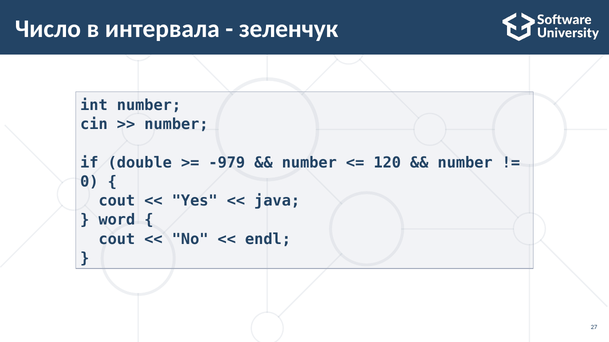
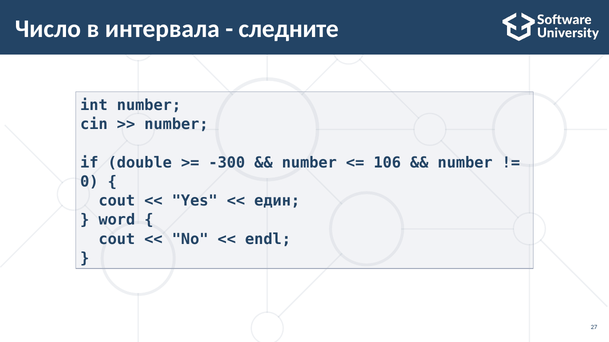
зеленчук: зеленчук -> следните (289, 29)
-979: -979 -> -300 (227, 163)
120: 120 -> 106 (387, 163)
java: java -> един (277, 201)
